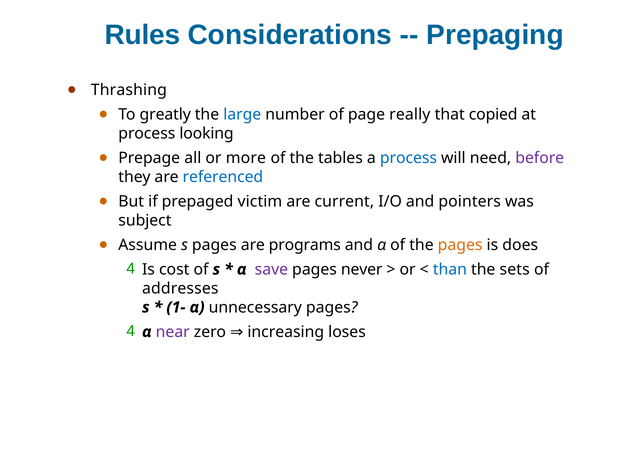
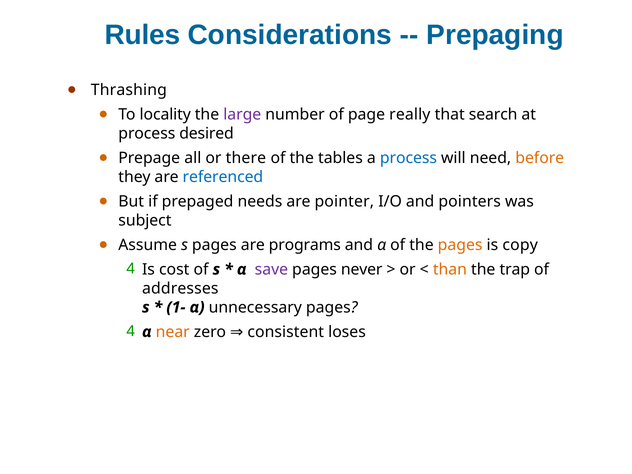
greatly: greatly -> locality (165, 115)
large colour: blue -> purple (242, 115)
copied: copied -> search (493, 115)
looking: looking -> desired (207, 134)
more: more -> there (246, 158)
before colour: purple -> orange (540, 158)
victim: victim -> needs (260, 201)
current: current -> pointer (344, 201)
does: does -> copy (520, 245)
than colour: blue -> orange (450, 269)
sets: sets -> trap (515, 269)
near colour: purple -> orange (173, 332)
increasing: increasing -> consistent (286, 332)
